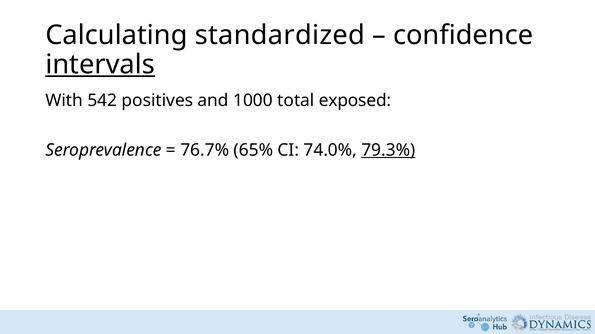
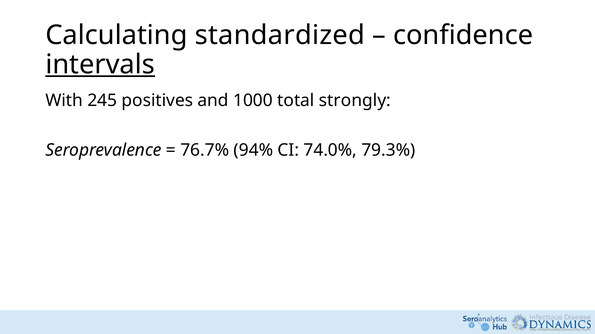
542: 542 -> 245 (102, 101)
exposed: exposed -> strongly (355, 101)
65%: 65% -> 94% (253, 150)
79.3% underline: present -> none (388, 150)
